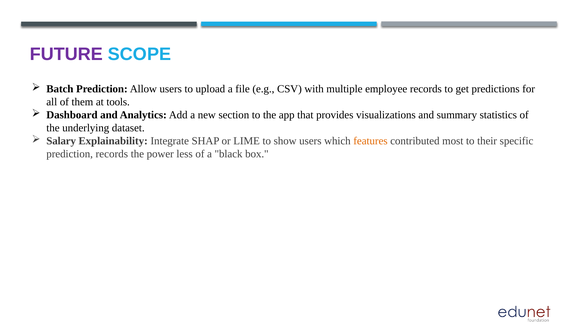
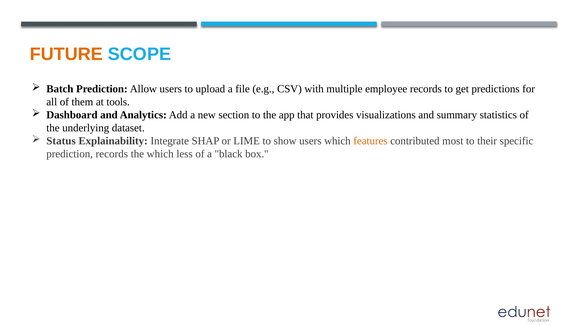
FUTURE colour: purple -> orange (66, 54)
Salary: Salary -> Status (61, 141)
the power: power -> which (160, 154)
